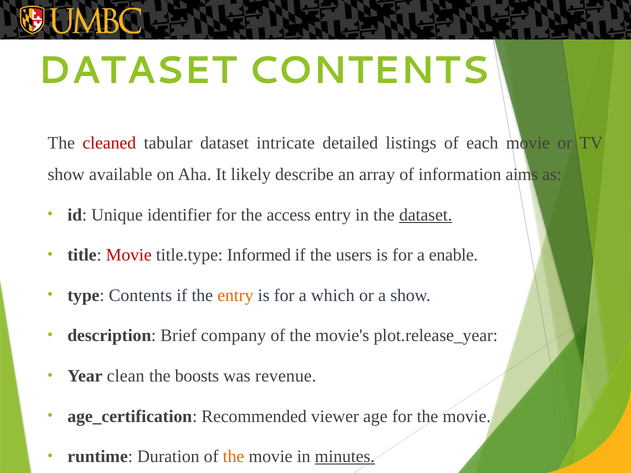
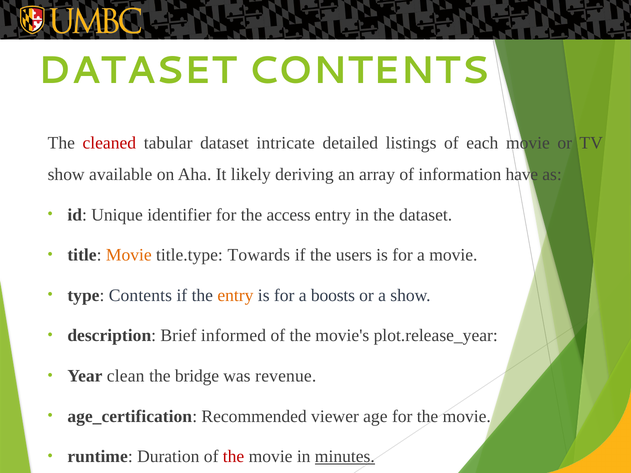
describe: describe -> dеriving (304, 175)
aims: aims -> have (522, 175)
dataset underline: present -> none (426, 215)
Movie colour: red -> orange (129, 255)
Informed: Informed -> Towards (259, 255)
enable: enable -> moviе (453, 255)
which: which -> boosts (333, 296)
company: company -> informed (234, 336)
boosts: boosts -> bridge (197, 376)
the colour: orange -> red (234, 457)
